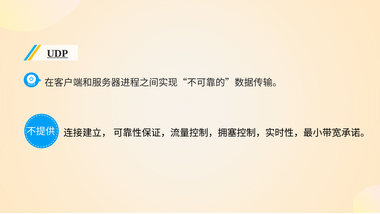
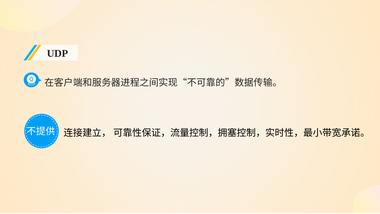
UDP underline: present -> none (57, 53)
